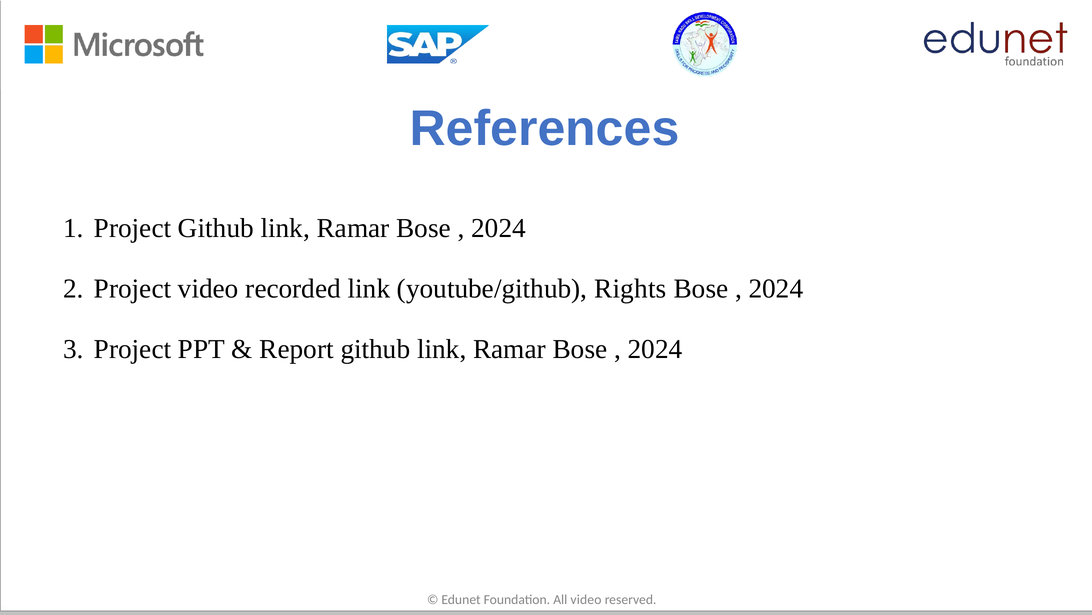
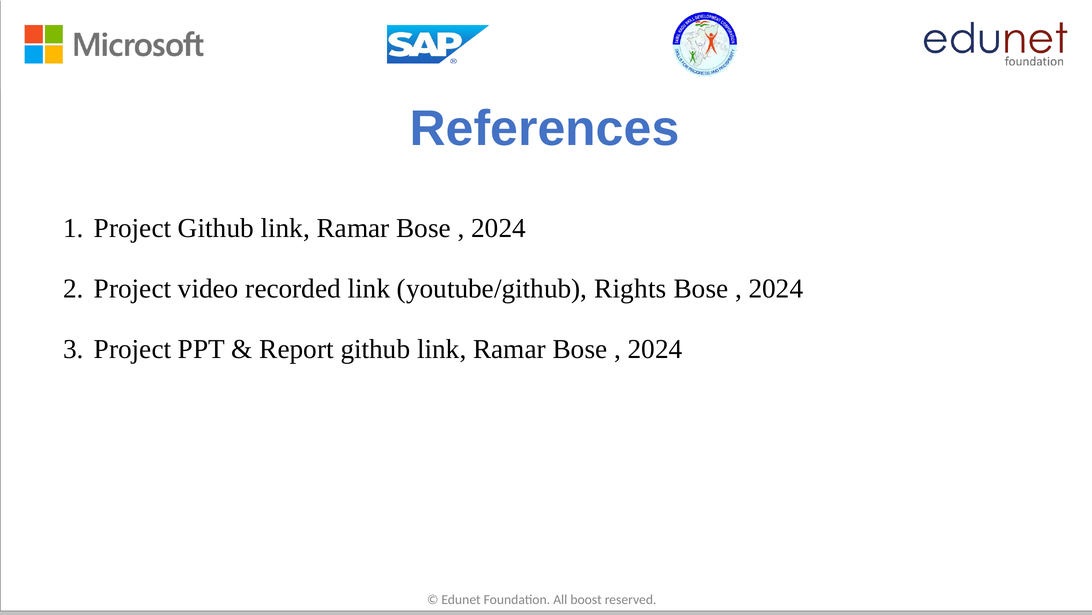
All video: video -> boost (586, 599)
